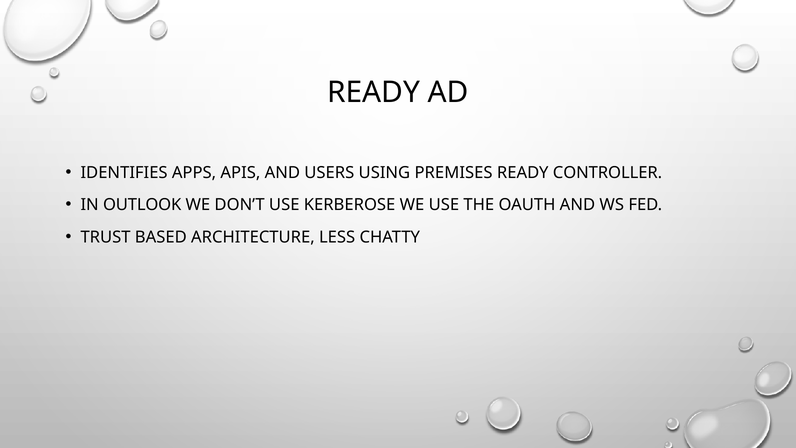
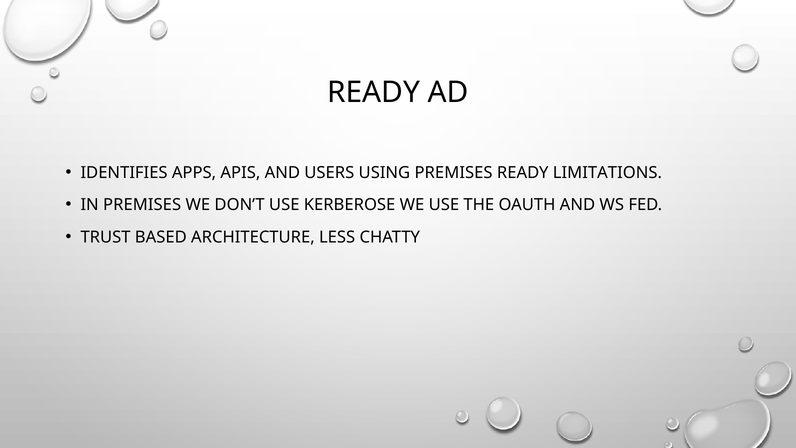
CONTROLLER: CONTROLLER -> LIMITATIONS (607, 173)
IN OUTLOOK: OUTLOOK -> PREMISES (142, 205)
